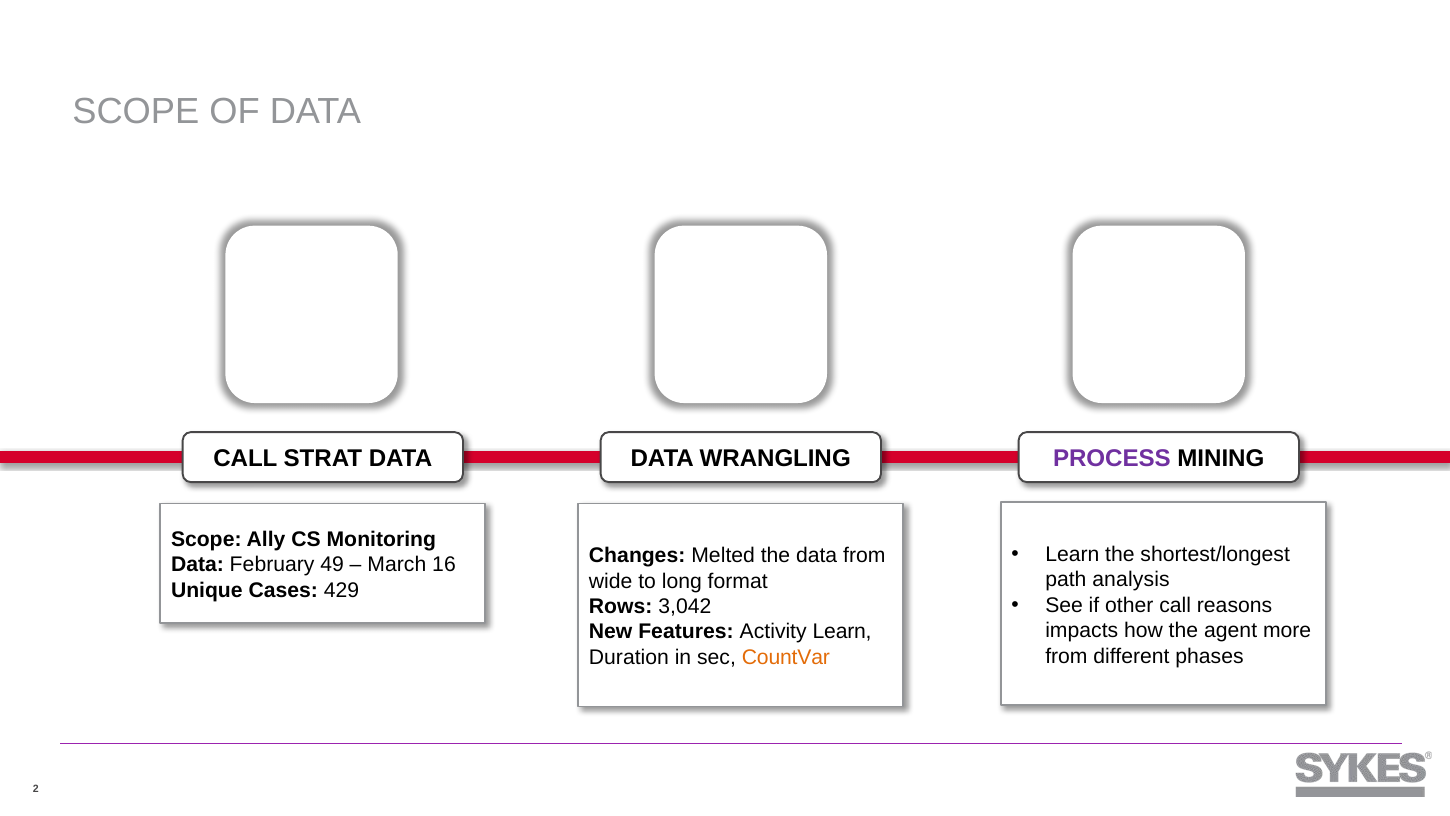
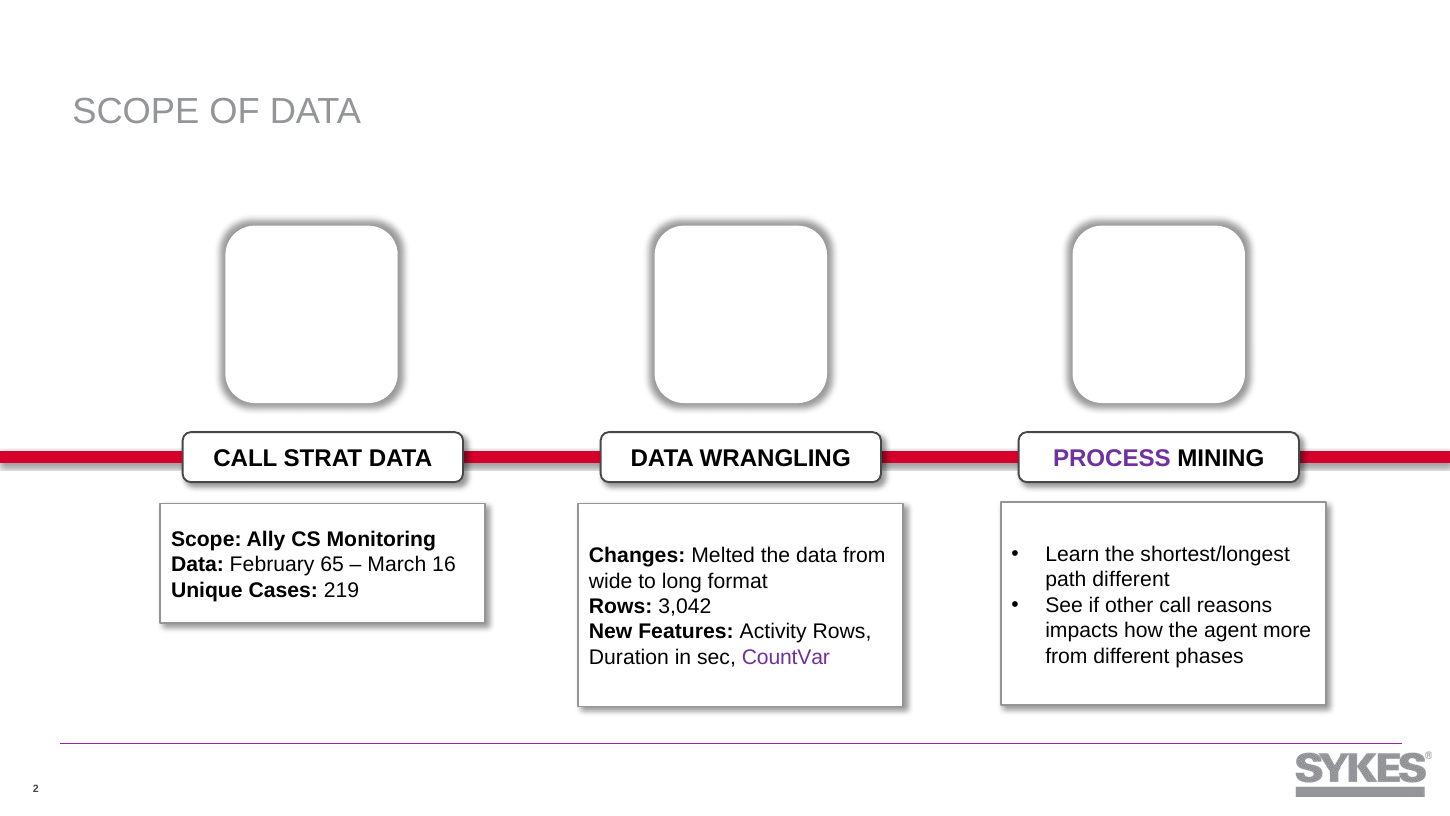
49: 49 -> 65 (332, 565)
path analysis: analysis -> different (1131, 579)
429: 429 -> 219 (342, 590)
Activity Learn: Learn -> Rows (842, 632)
CountVar colour: orange -> purple (786, 657)
